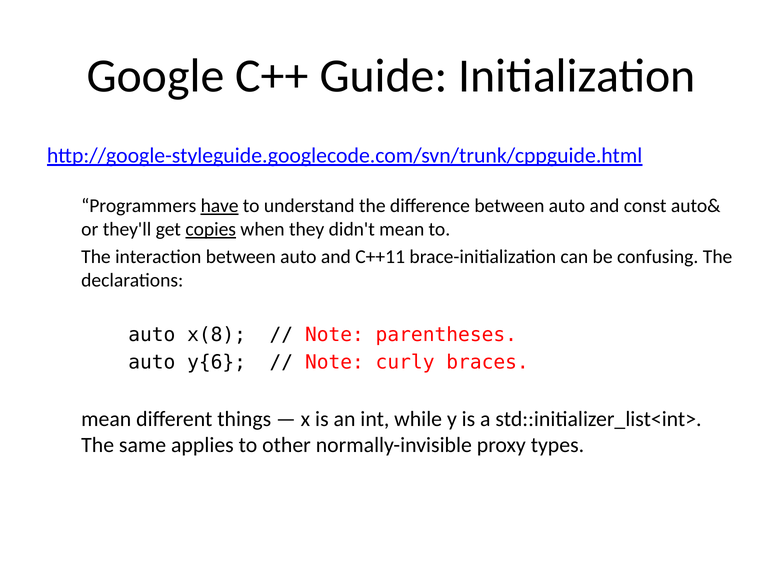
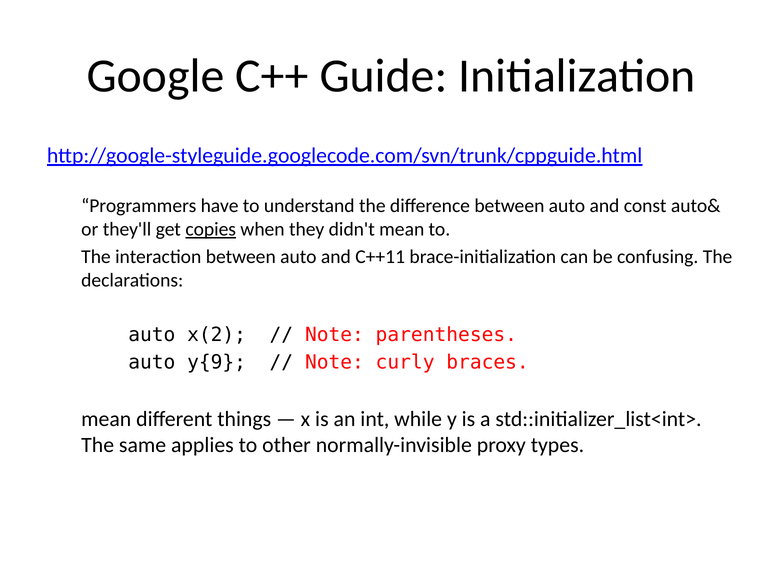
have underline: present -> none (220, 206)
x(8: x(8 -> x(2 (217, 335)
y{6: y{6 -> y{9 (217, 363)
